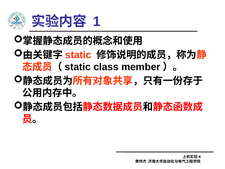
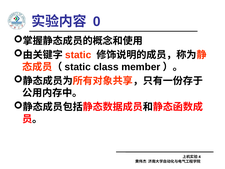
1: 1 -> 0 (97, 21)
